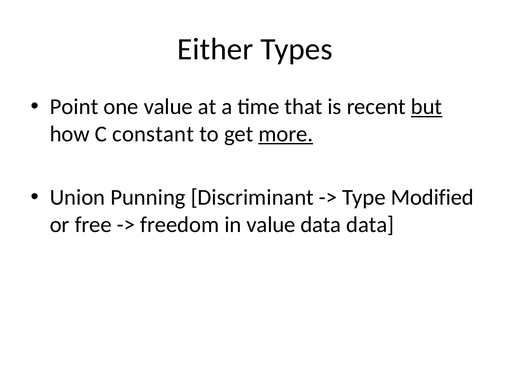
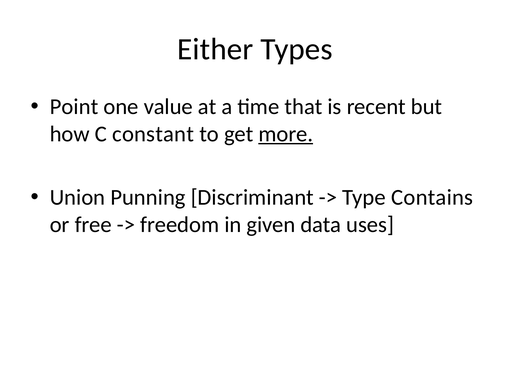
but underline: present -> none (427, 107)
Modified: Modified -> Contains (432, 198)
in value: value -> given (271, 225)
data data: data -> uses (370, 225)
